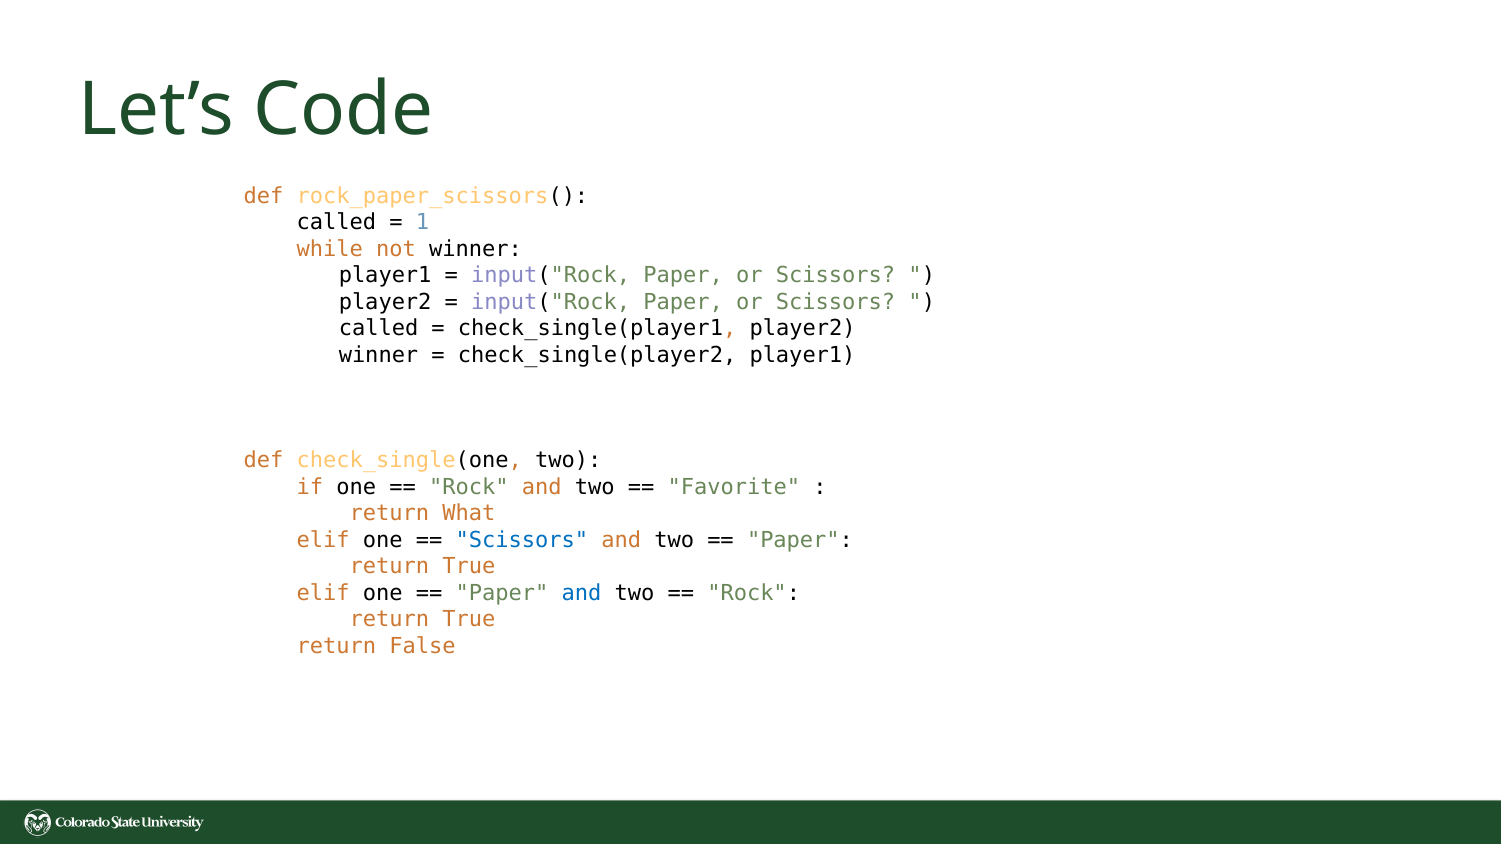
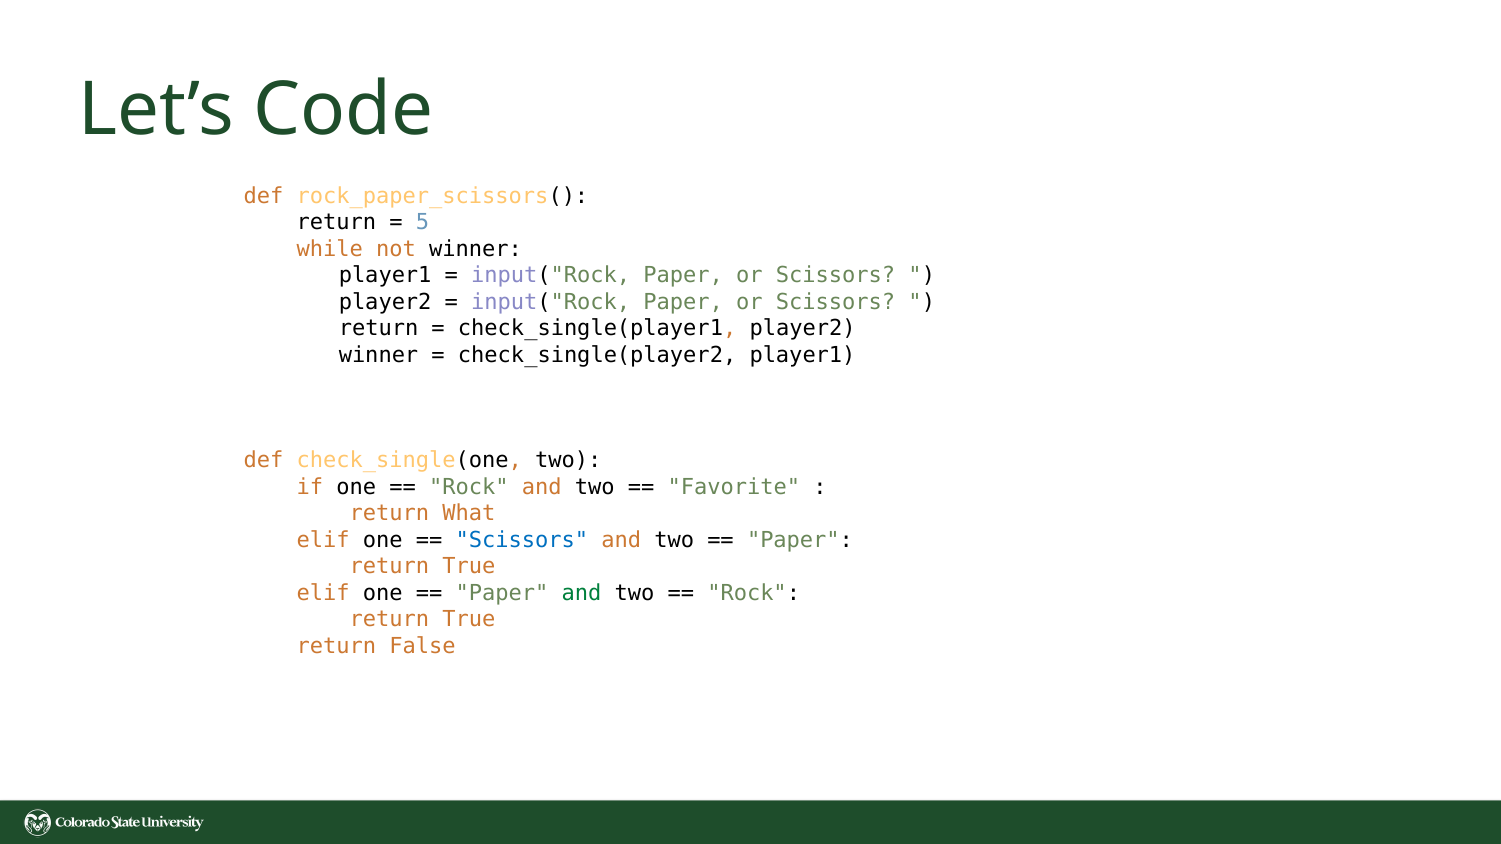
called: called -> return (336, 223)
1: 1 -> 5 (423, 223)
called: called -> return (379, 328)
and colour: blue -> green (581, 593)
